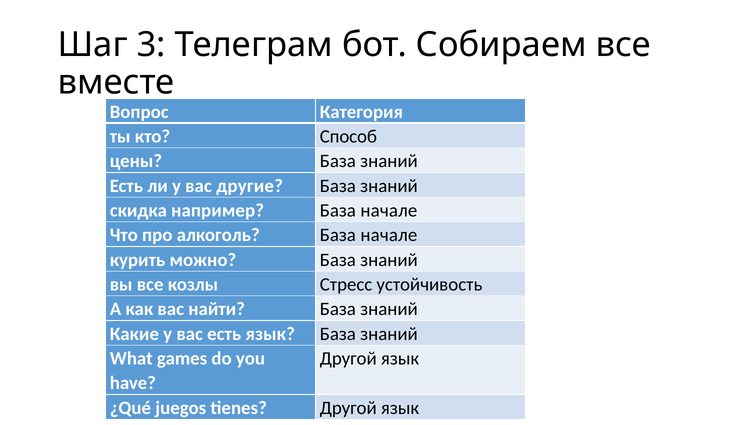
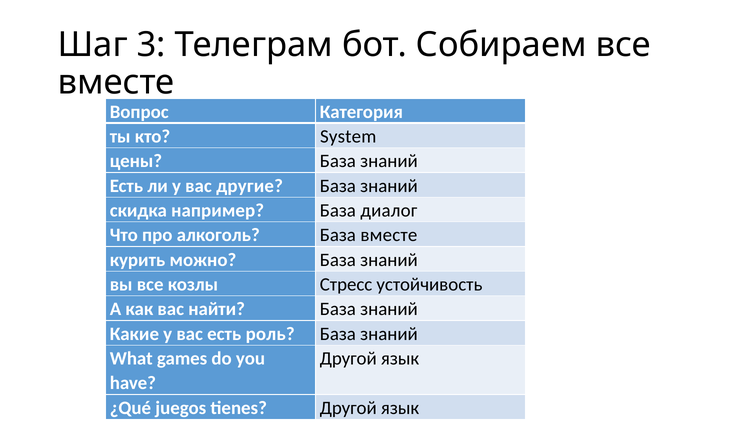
Способ: Способ -> System (348, 136)
начале: начале -> диалог (389, 210)
алкоголь База начале: начале -> вместе (389, 235)
есть язык: язык -> роль (270, 334)
